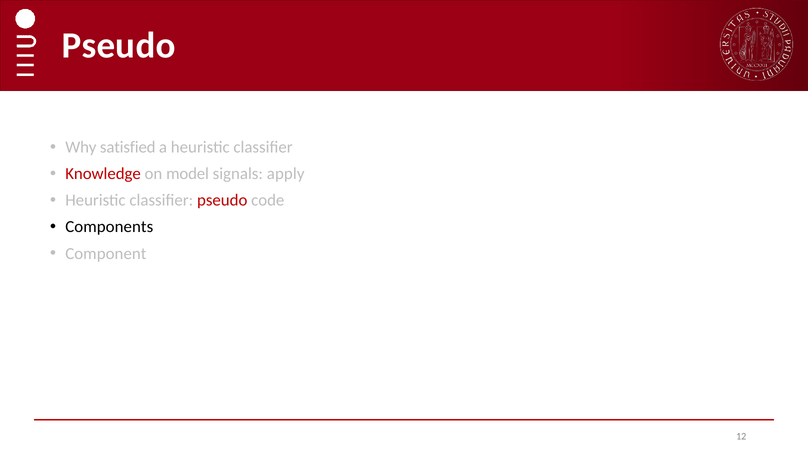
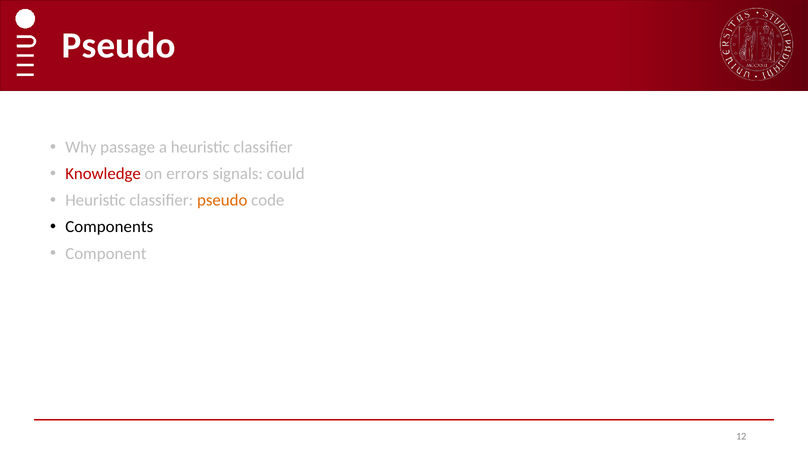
satisfied: satisfied -> passage (128, 147)
model: model -> errors (187, 174)
apply: apply -> could (286, 174)
pseudo colour: red -> orange (222, 201)
